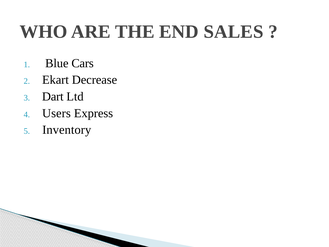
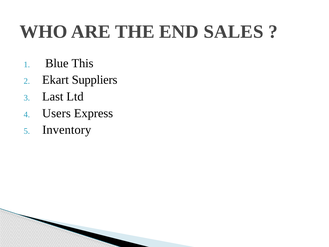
Cars: Cars -> This (83, 63)
Decrease: Decrease -> Suppliers (95, 80)
Dart: Dart -> Last (53, 96)
